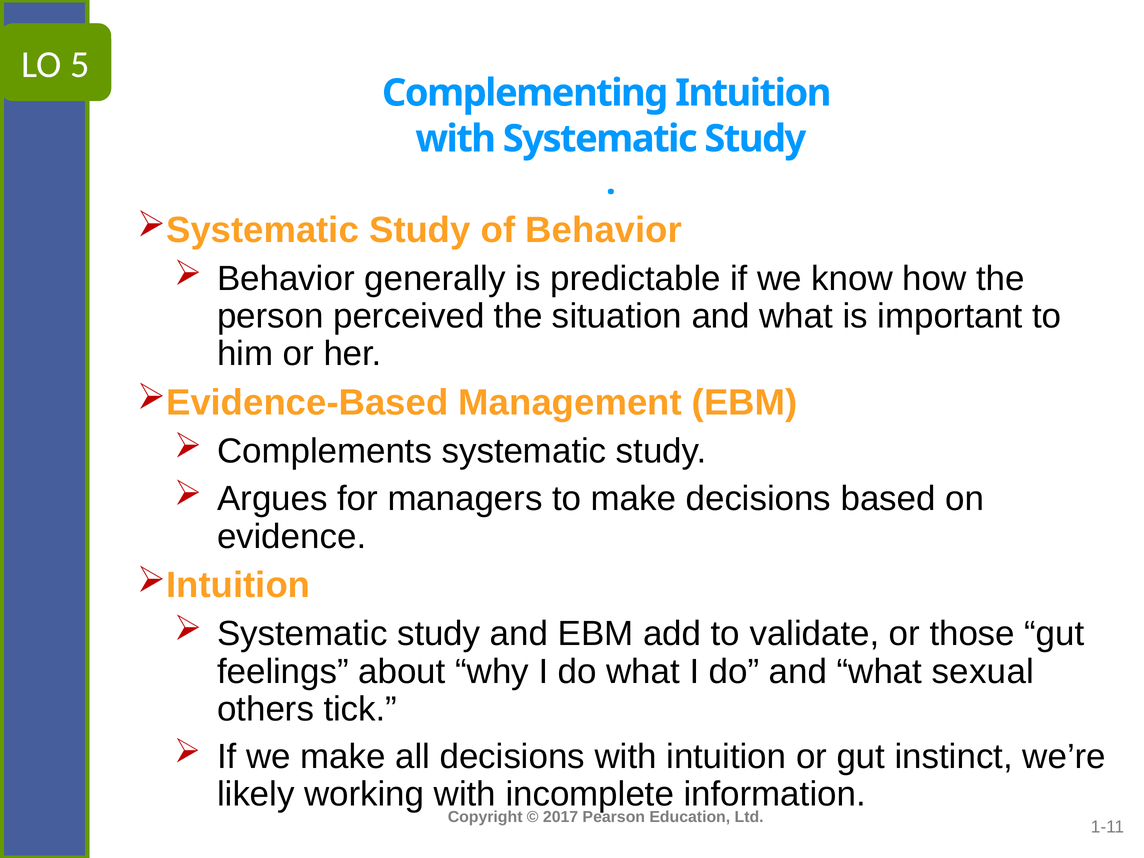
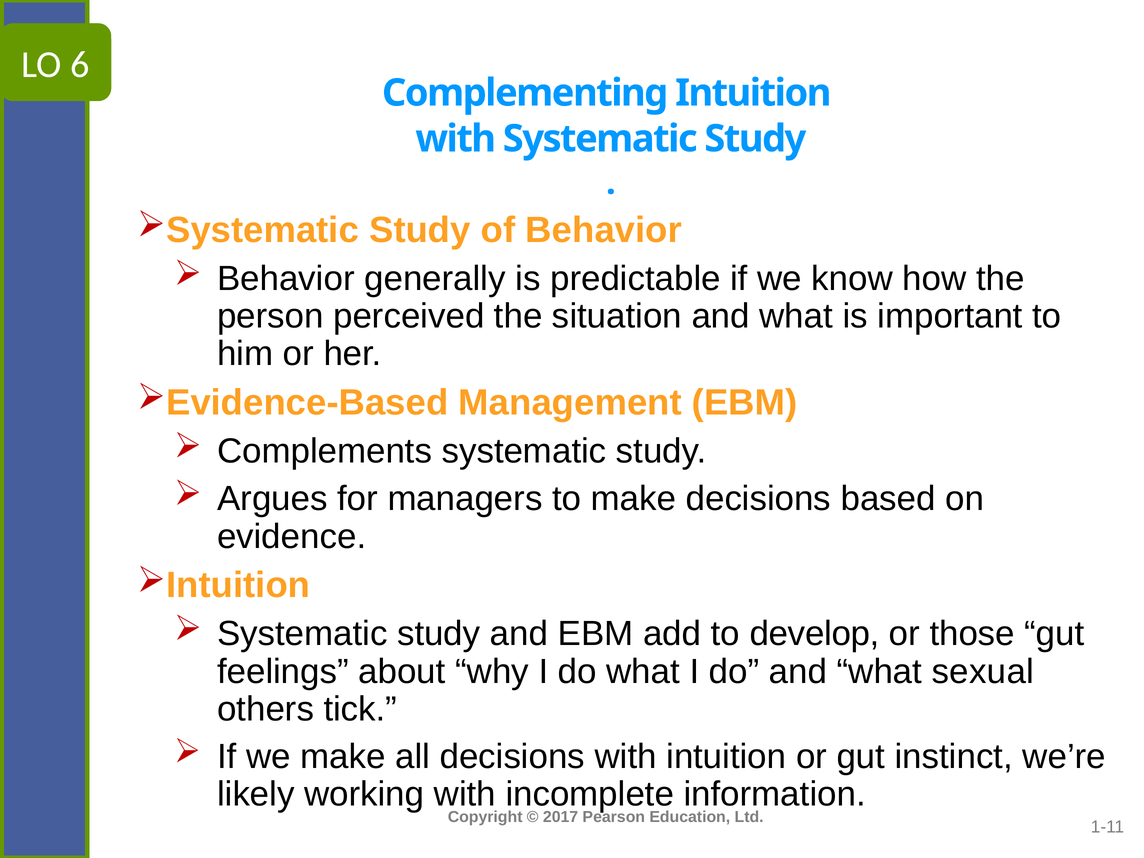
5: 5 -> 6 (80, 65)
validate: validate -> develop (815, 634)
